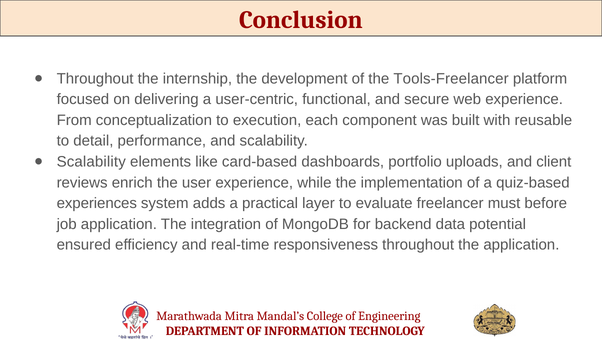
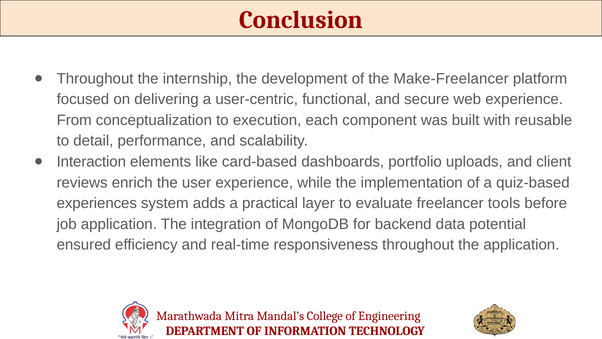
Tools-Freelancer: Tools-Freelancer -> Make-Freelancer (451, 79)
Scalability: Scalability -> Interaction (91, 162)
must: must -> tools (504, 203)
